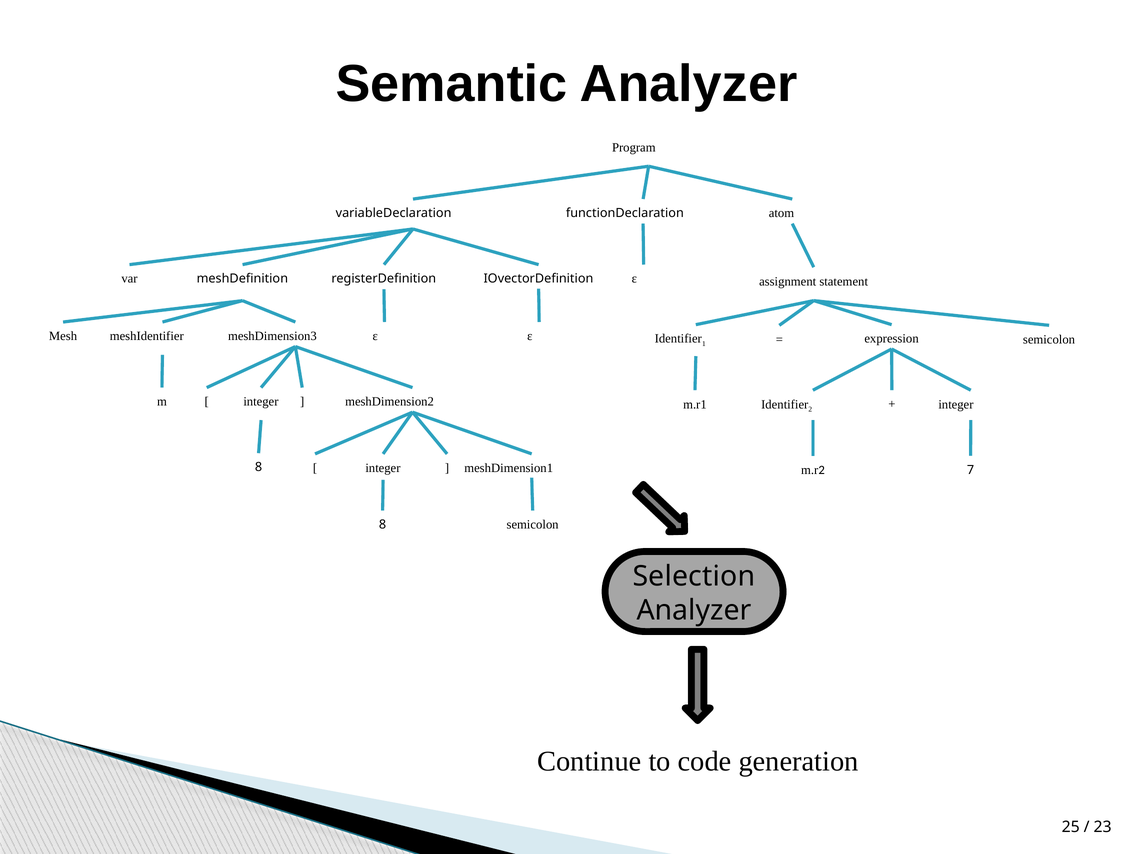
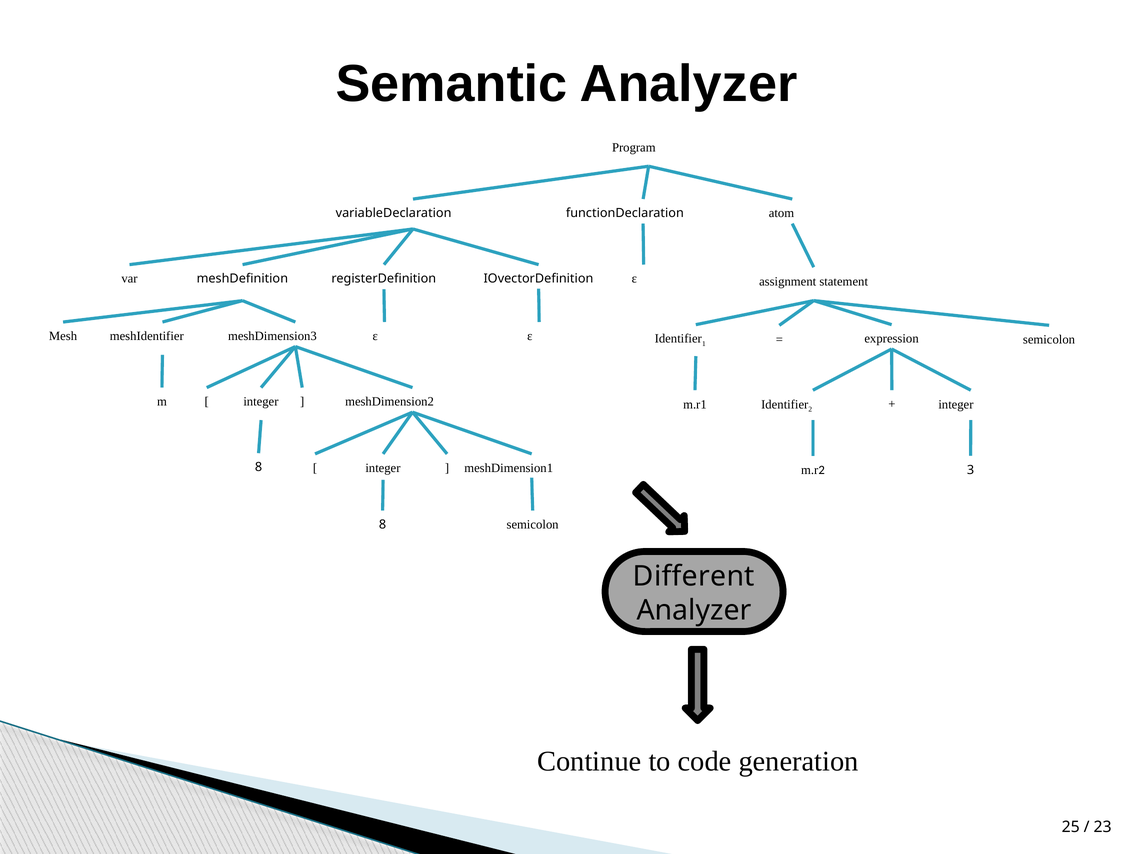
7: 7 -> 3 (971, 470)
Selection: Selection -> Different (694, 577)
